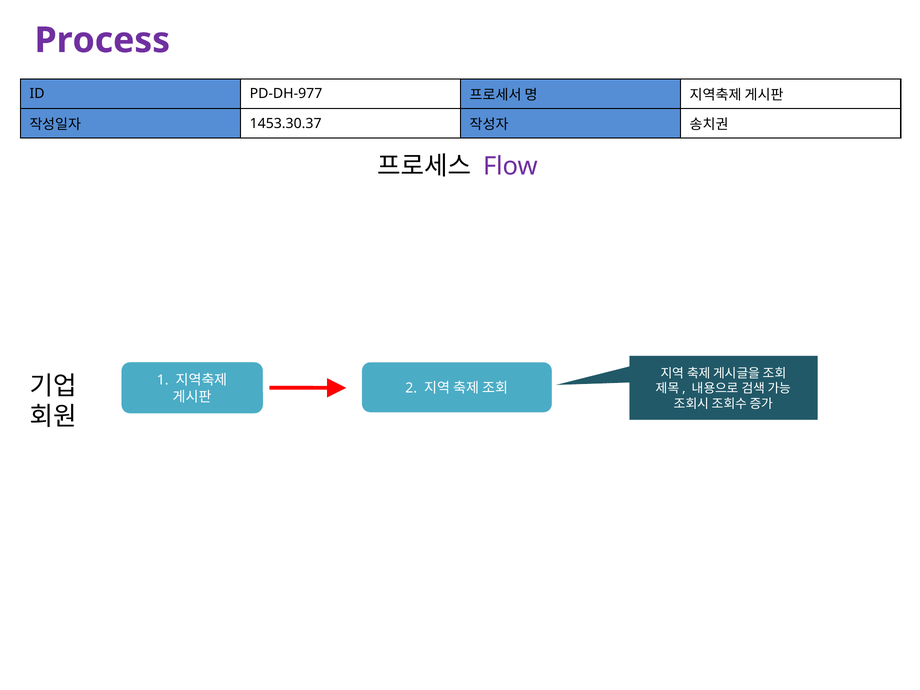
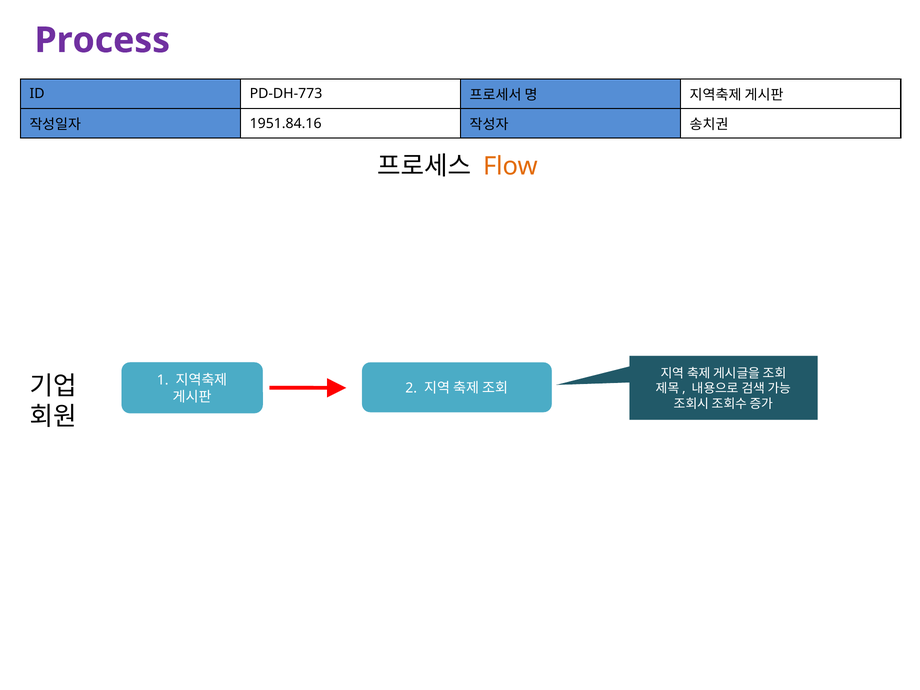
PD-DH-977: PD-DH-977 -> PD-DH-773 (286, 94)
1453.30.37: 1453.30.37 -> 1951.84.16 (286, 123)
Flow colour: purple -> orange (511, 166)
